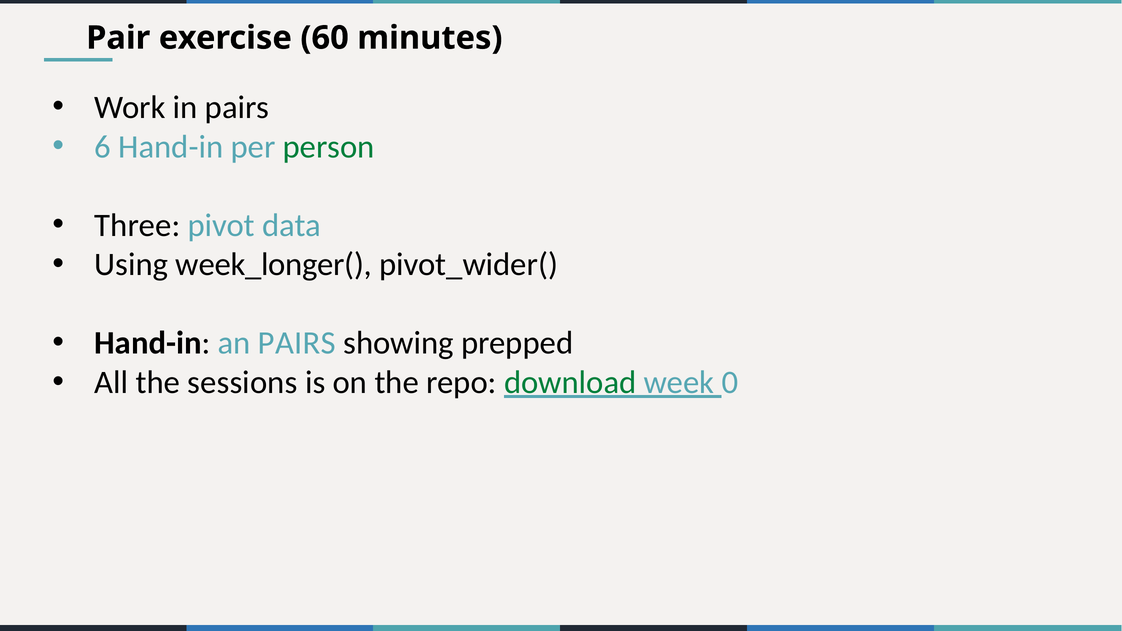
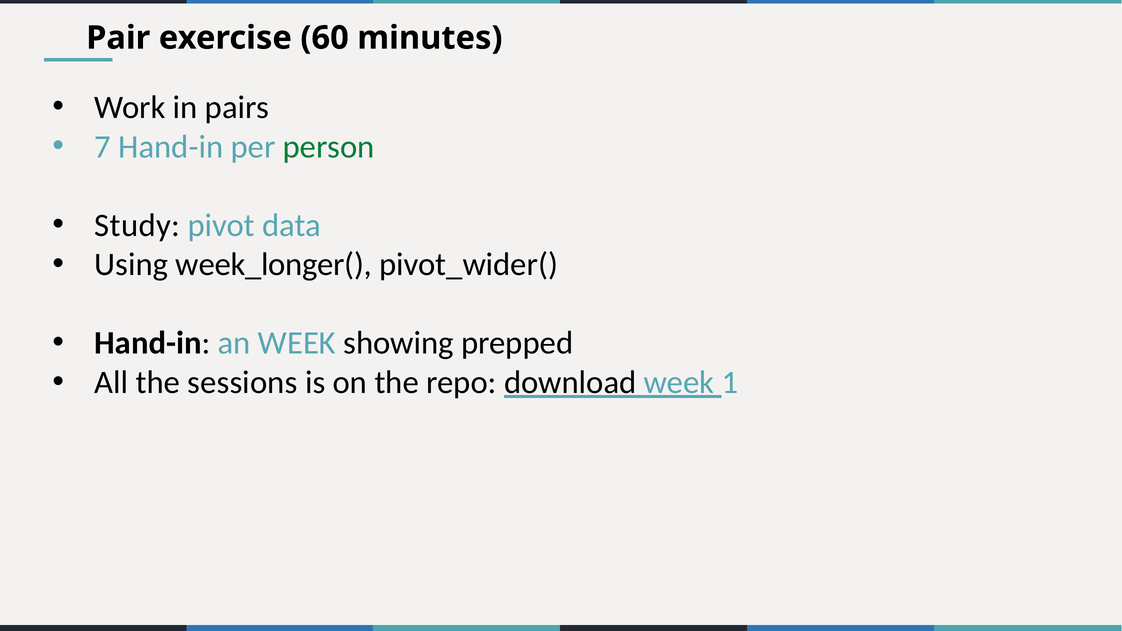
6: 6 -> 7 (103, 147)
Three: Three -> Study (137, 225)
an PAIRS: PAIRS -> WEEK (297, 343)
download colour: green -> black (570, 383)
0: 0 -> 1 (730, 383)
